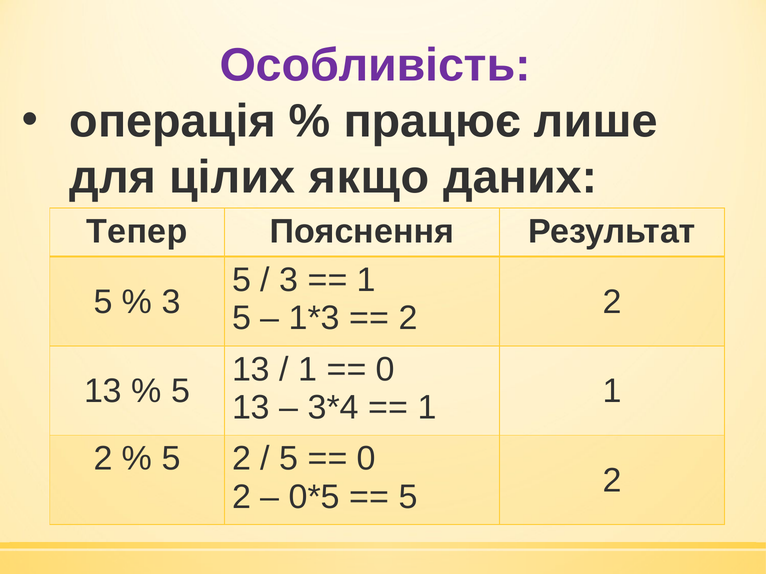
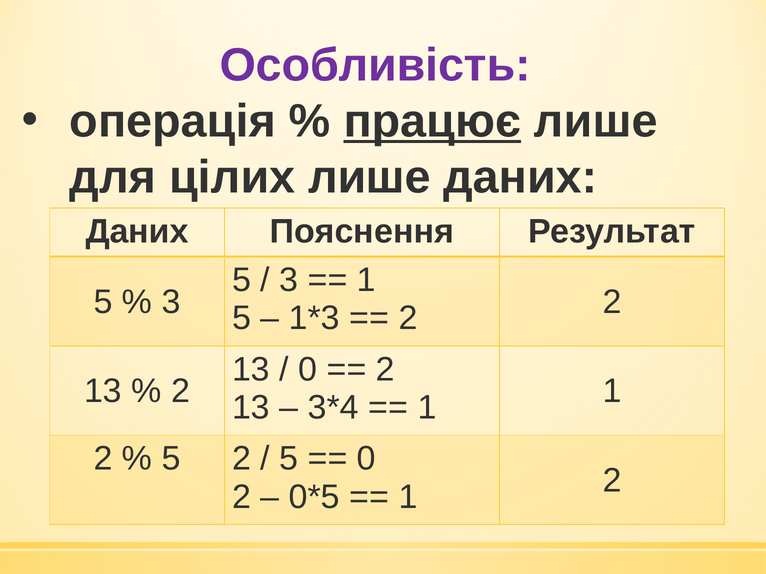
працює underline: none -> present (432, 122)
цілих якщо: якщо -> лише (369, 178)
Тепер: Тепер -> Даних (137, 232)
1: 1 -> 0 (308, 370)
0: 0 -> 2 (385, 370)
5: 5 -> 2 (181, 391)
5: 5 -> 1 (408, 497)
